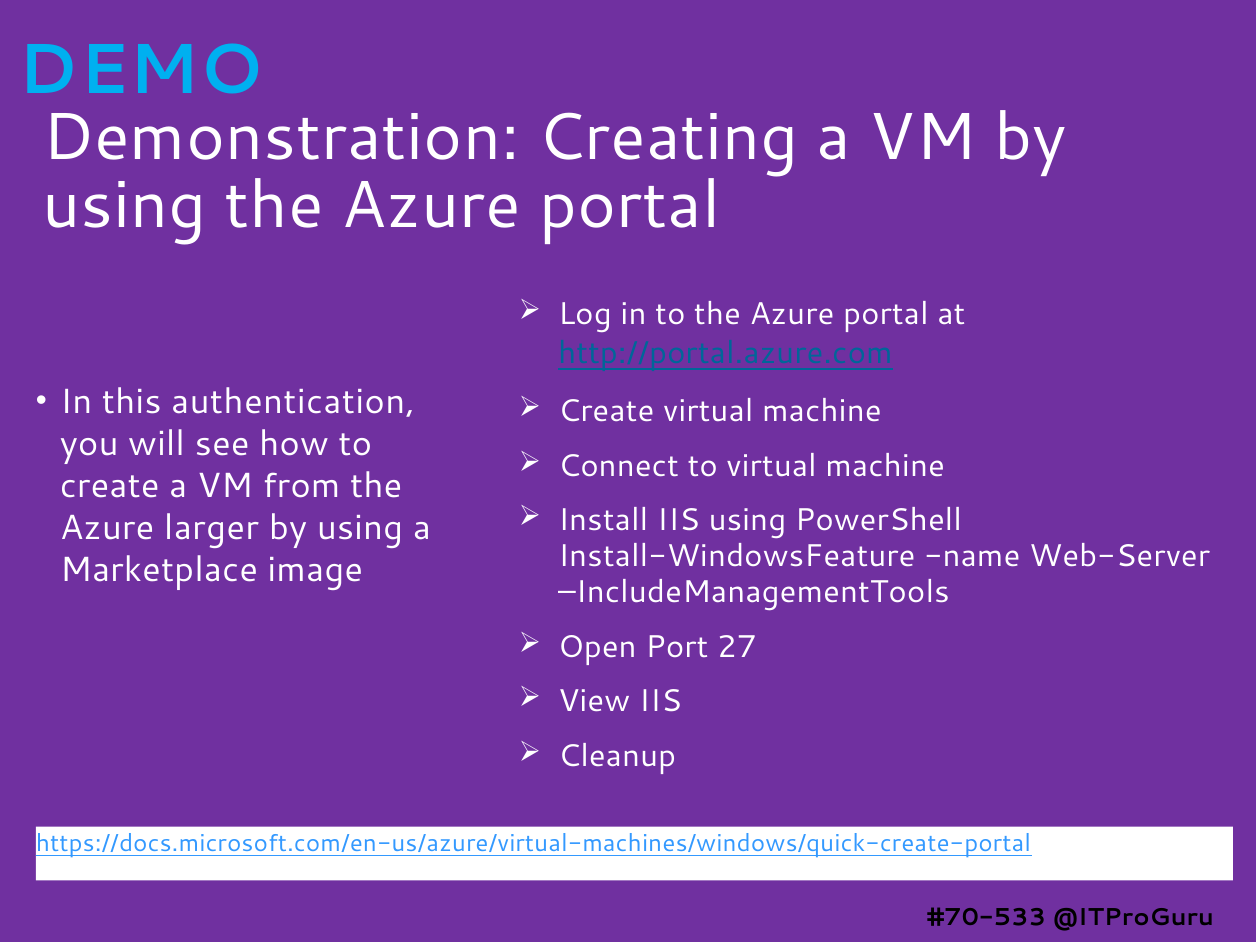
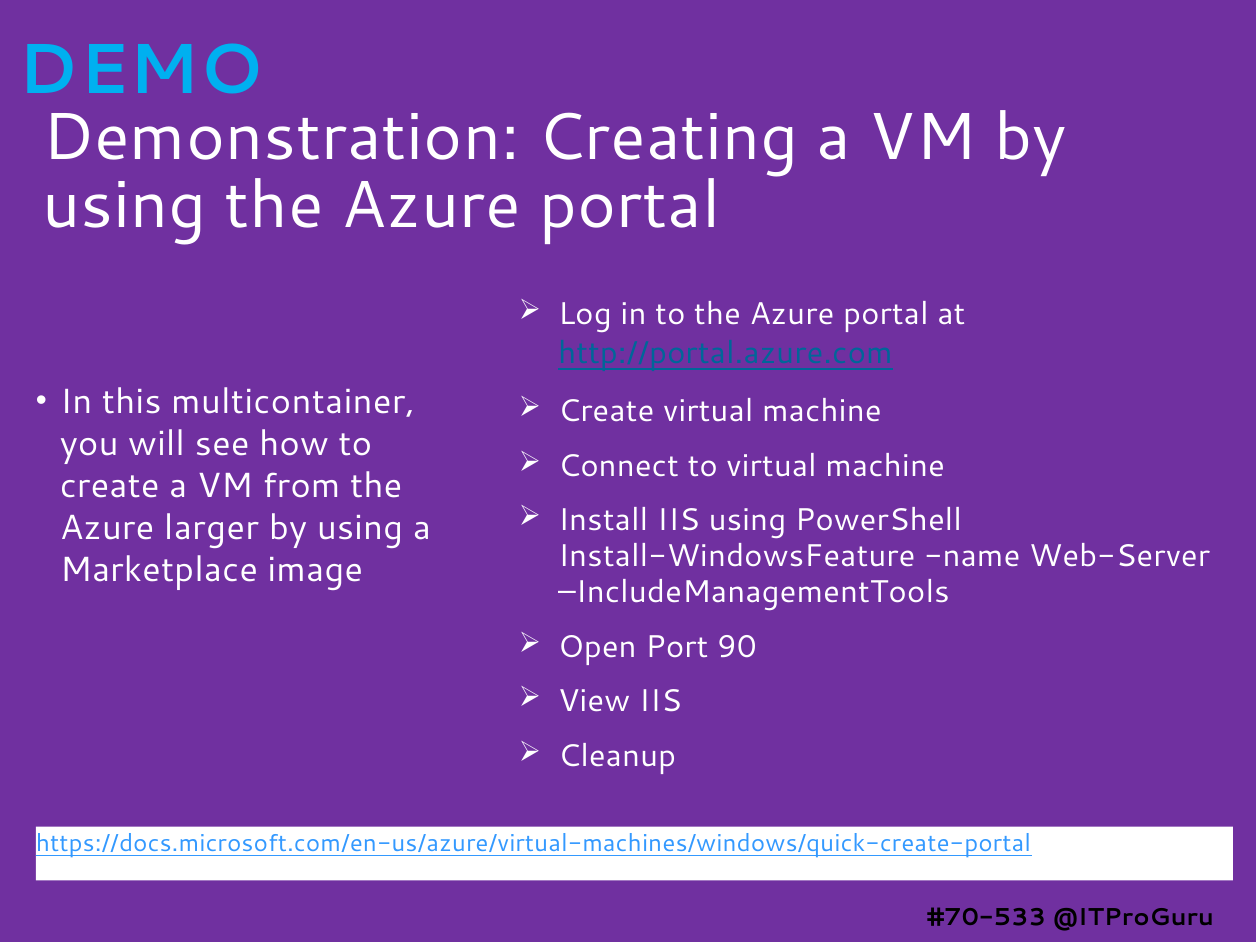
authentication: authentication -> multicontainer (293, 402)
27: 27 -> 90 (737, 647)
